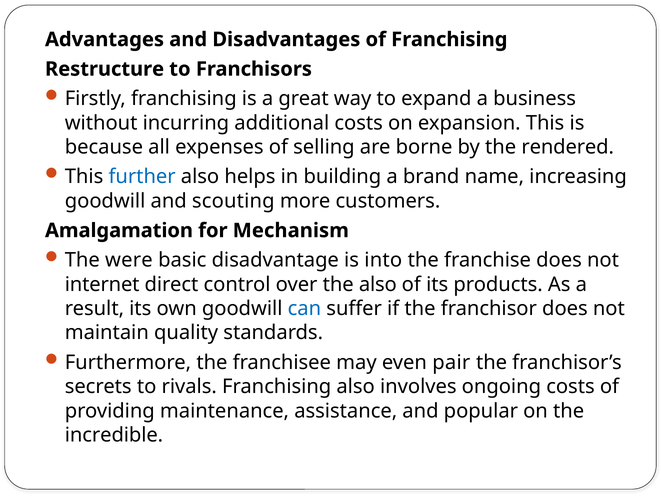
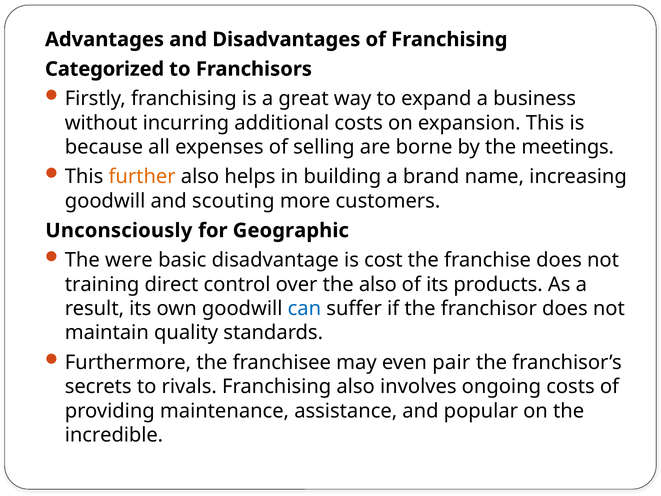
Restructure: Restructure -> Categorized (105, 69)
rendered: rendered -> meetings (568, 147)
further colour: blue -> orange (142, 177)
Amalgamation: Amalgamation -> Unconsciously (119, 230)
Mechanism: Mechanism -> Geographic (291, 230)
into: into -> cost (383, 260)
internet: internet -> training (102, 284)
